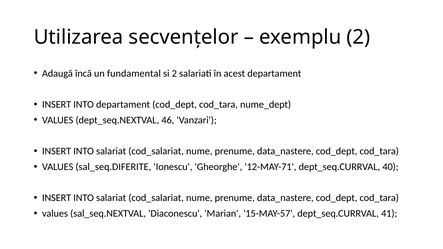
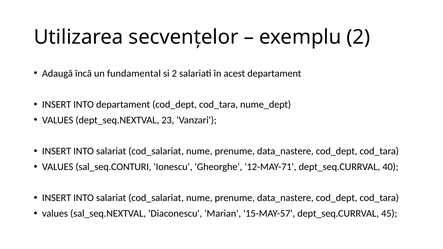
46: 46 -> 23 (168, 120)
sal_seq.DIFERITE: sal_seq.DIFERITE -> sal_seq.CONTURI (113, 167)
41: 41 -> 45 (389, 214)
